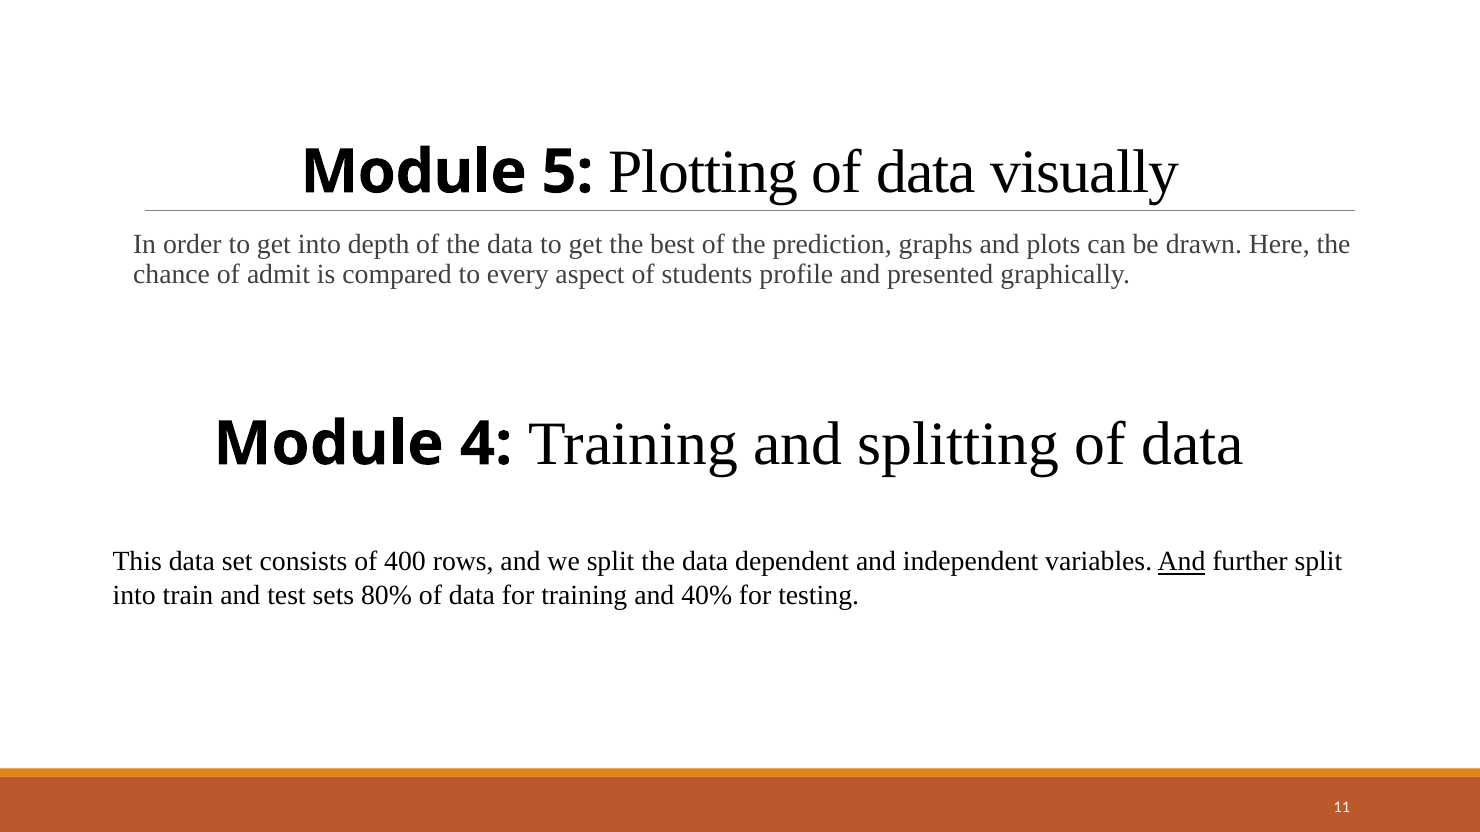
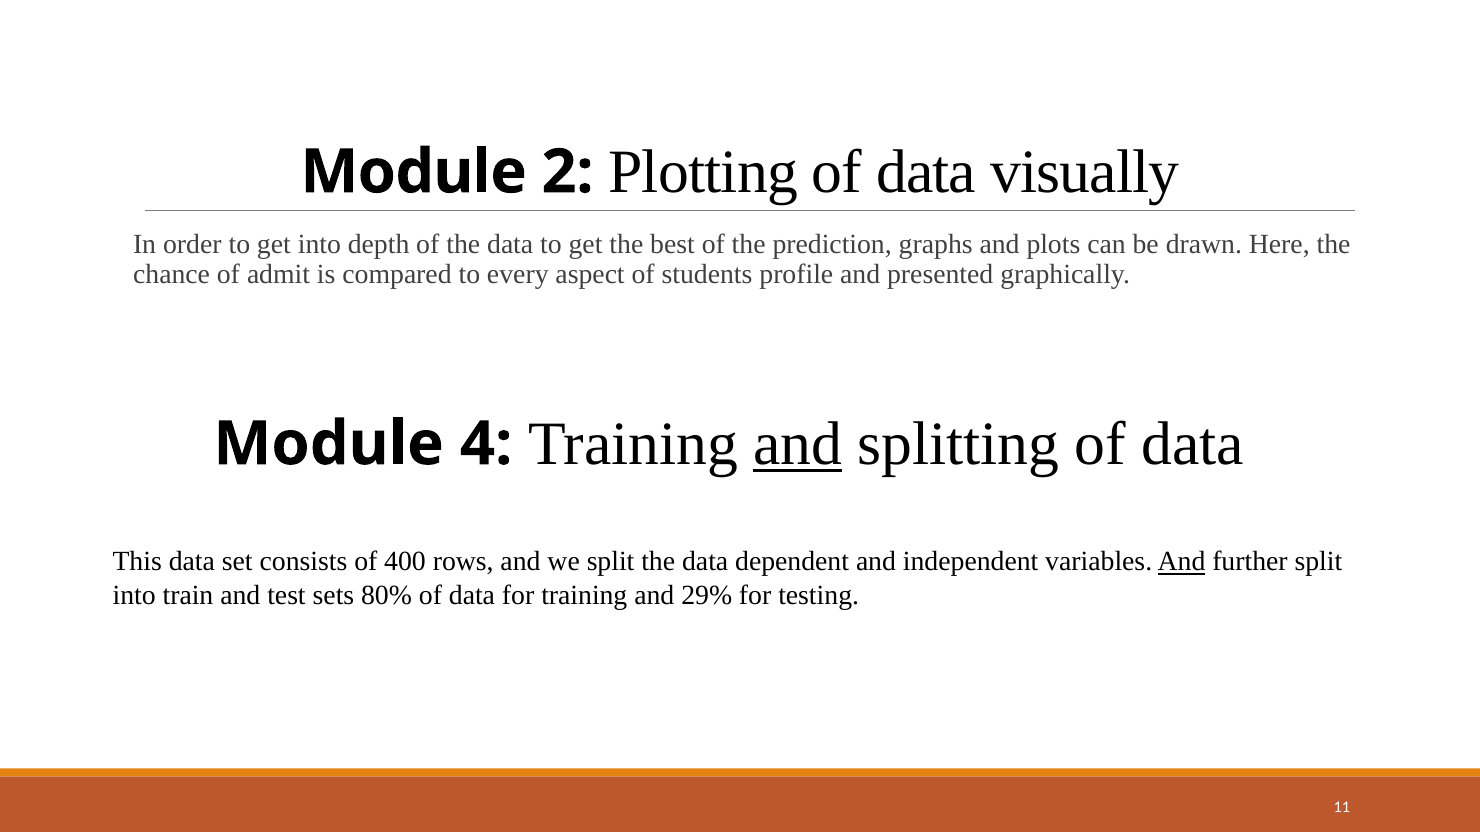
5: 5 -> 2 (567, 172)
and underline: none -> present (798, 444)
40%: 40% -> 29% (707, 595)
